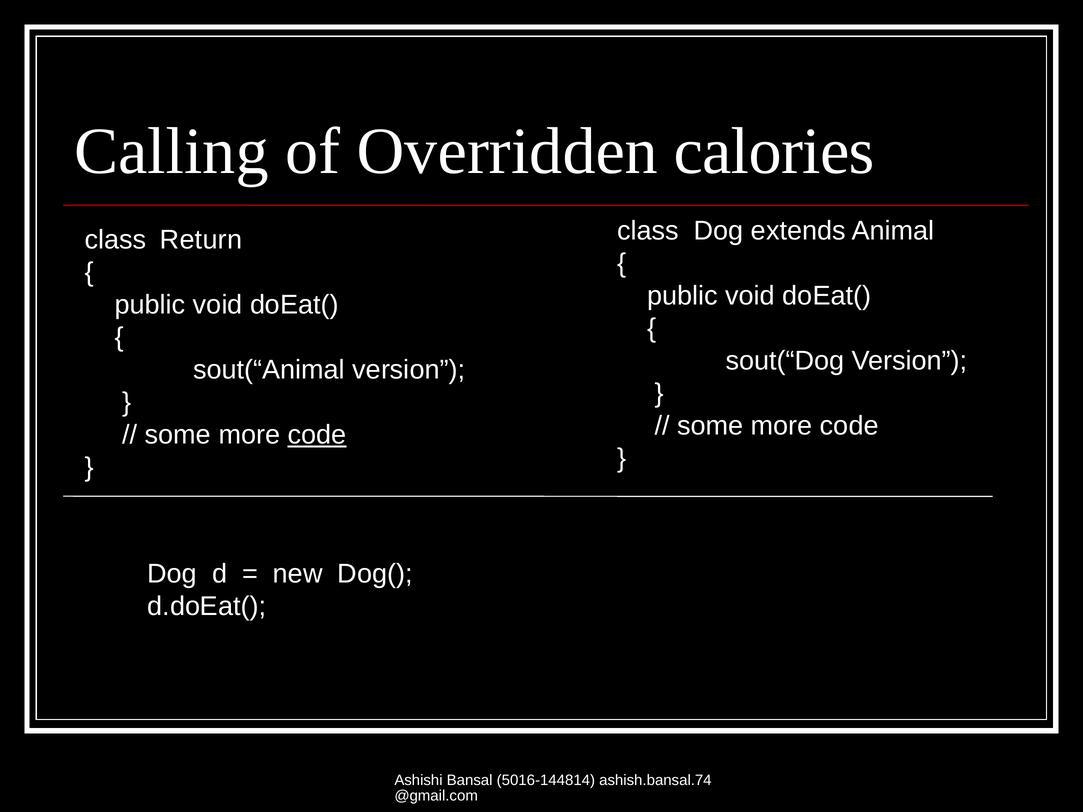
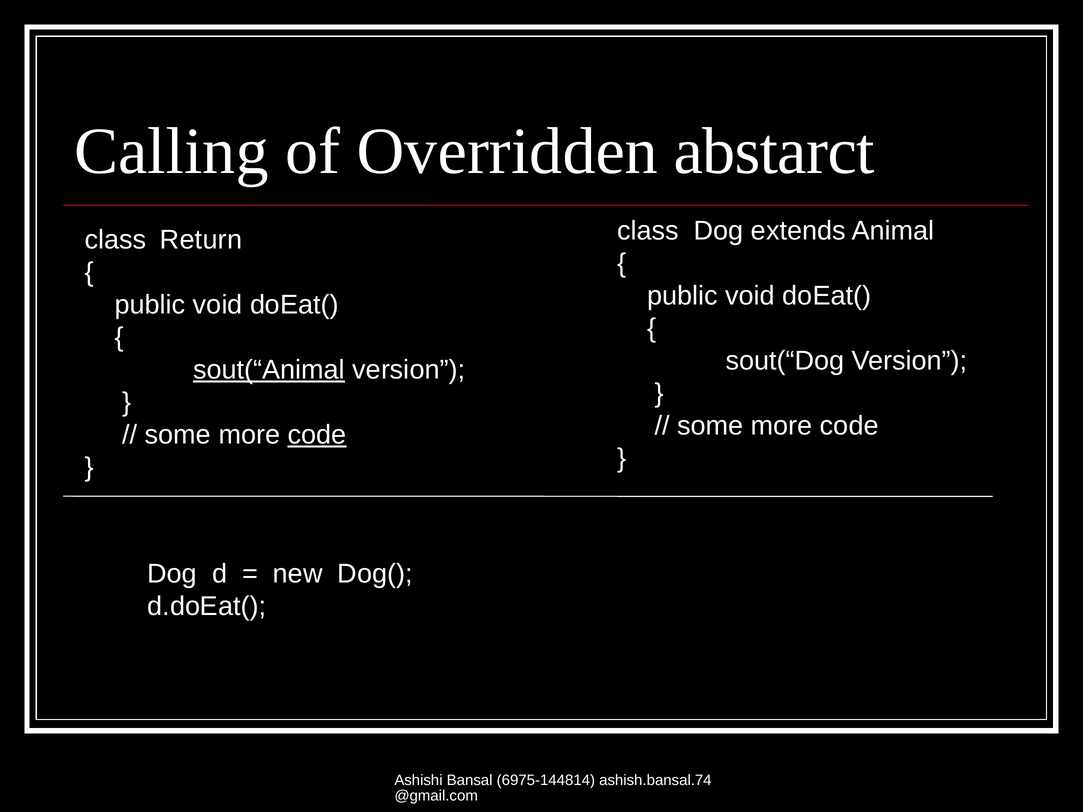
calories: calories -> abstarct (774, 151)
sout(“Animal underline: none -> present (269, 370)
5016-144814: 5016-144814 -> 6975-144814 (546, 781)
